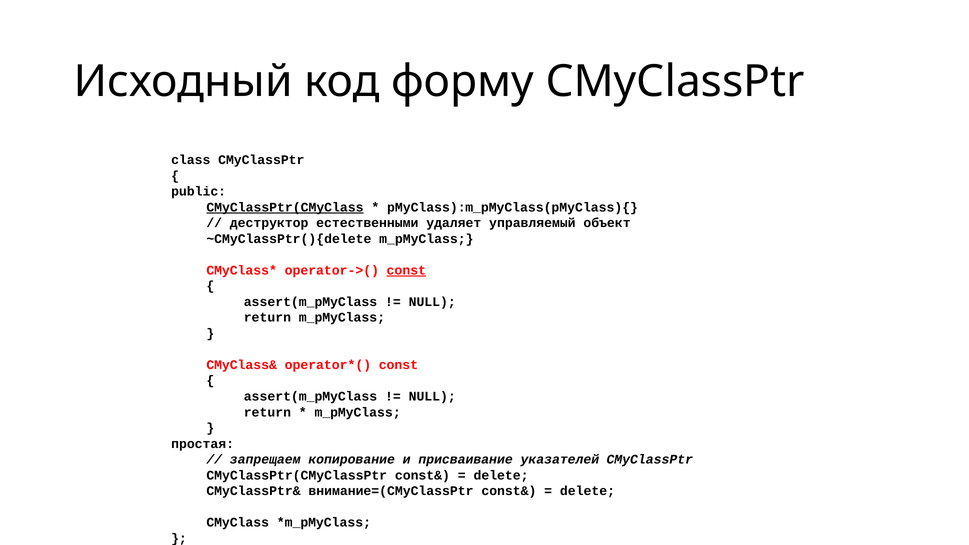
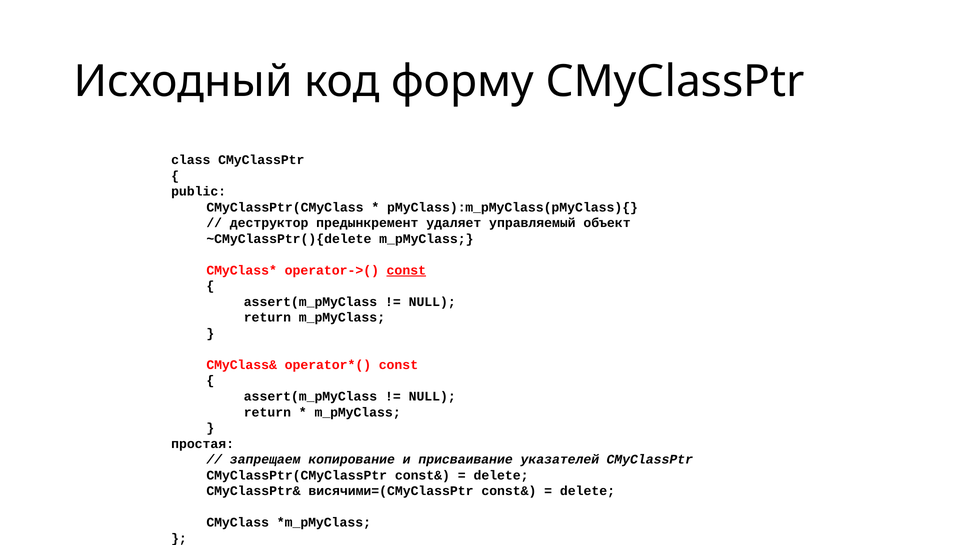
CMyClassPtr(CMyClass underline: present -> none (285, 207)
естественными: естественными -> предынкремент (367, 223)
внимание=(CMyClassPtr: внимание=(CMyClassPtr -> висячими=(CMyClassPtr (391, 491)
